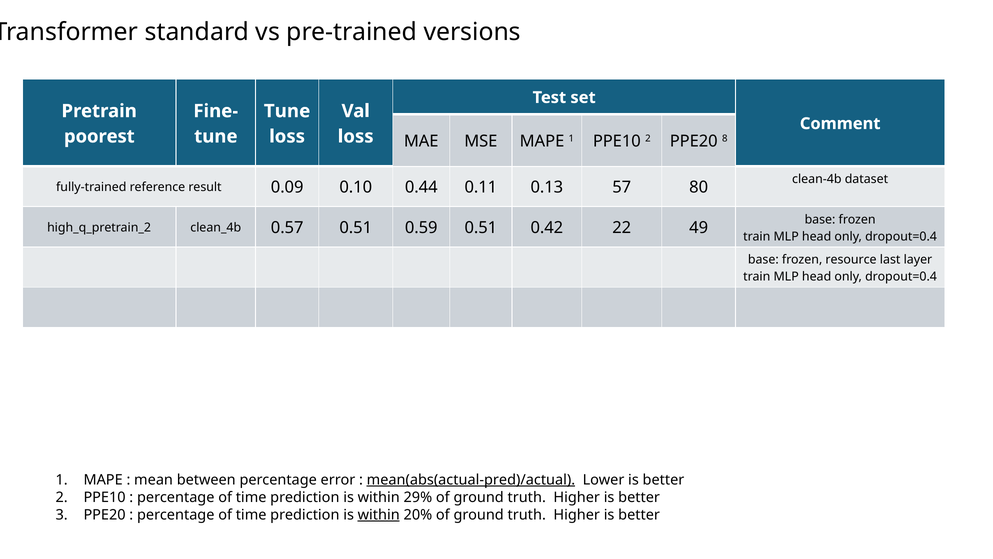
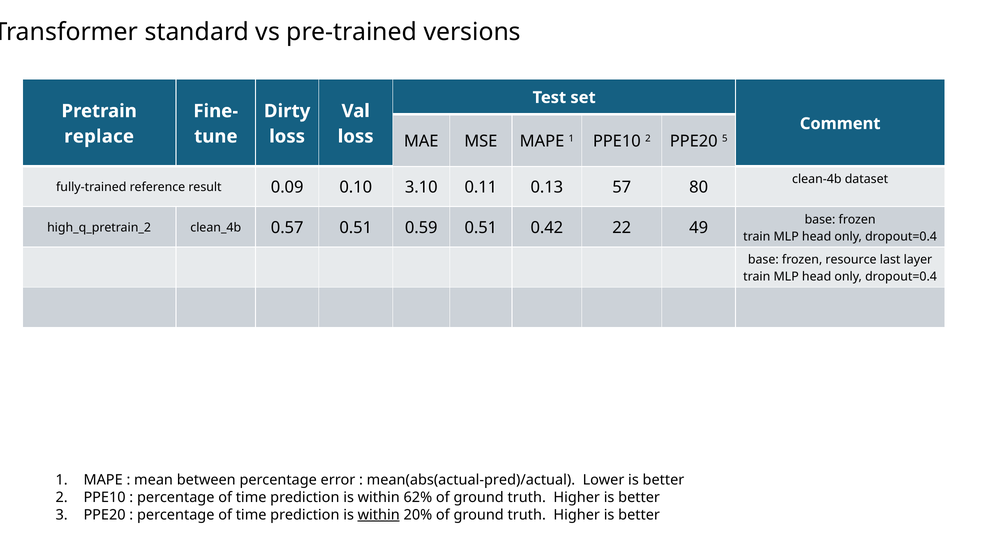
Tune: Tune -> Dirty (287, 111)
poorest: poorest -> replace (99, 136)
8: 8 -> 5 (725, 138)
0.44: 0.44 -> 3.10 (421, 187)
mean(abs(actual-pred)/actual underline: present -> none (471, 480)
29%: 29% -> 62% (418, 497)
